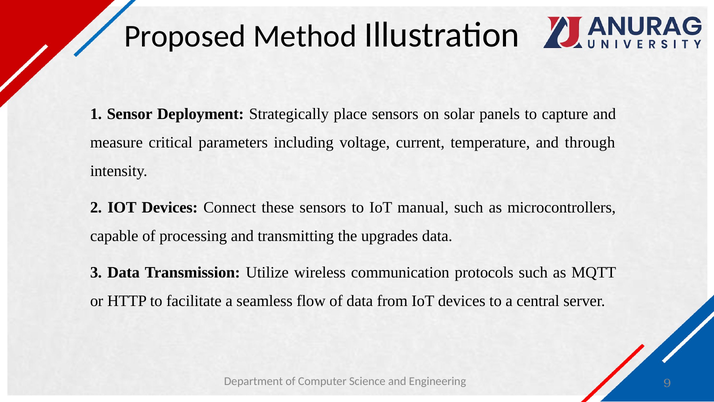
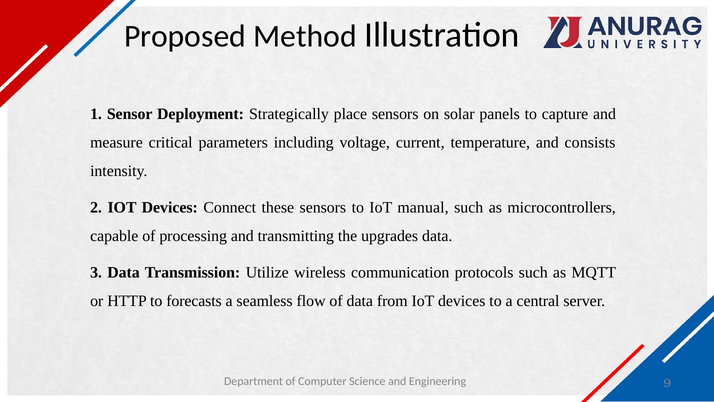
through: through -> consists (590, 142)
facilitate: facilitate -> forecasts (194, 301)
